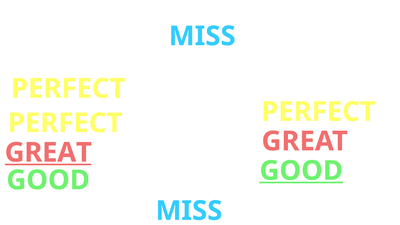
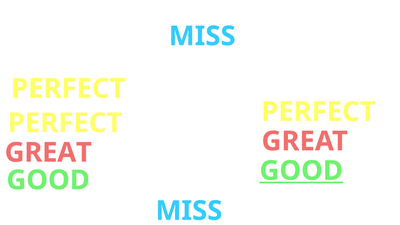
GREAT underline: present -> none (48, 153)
